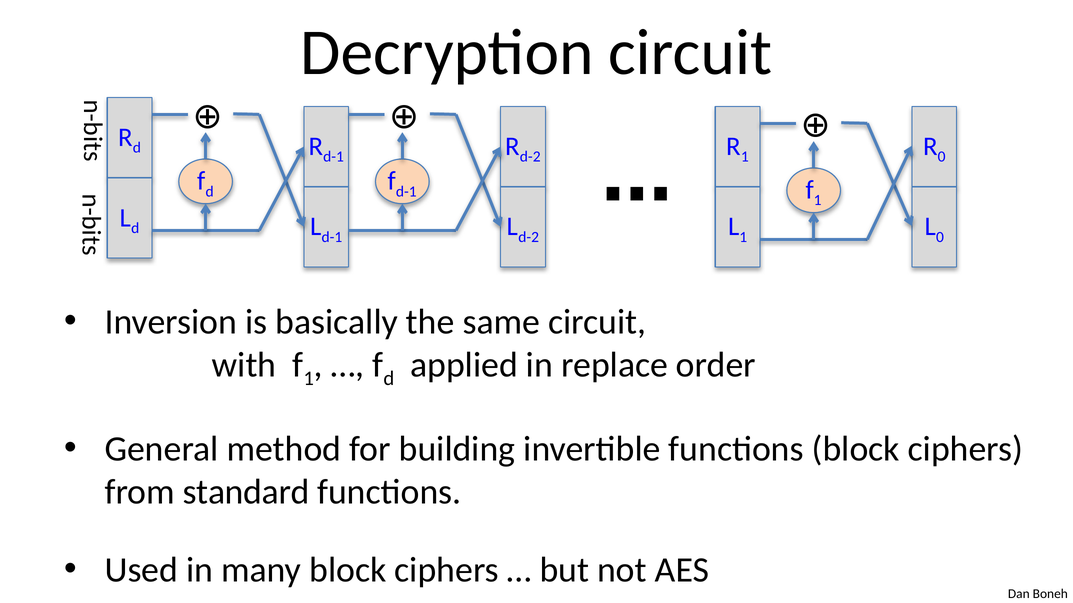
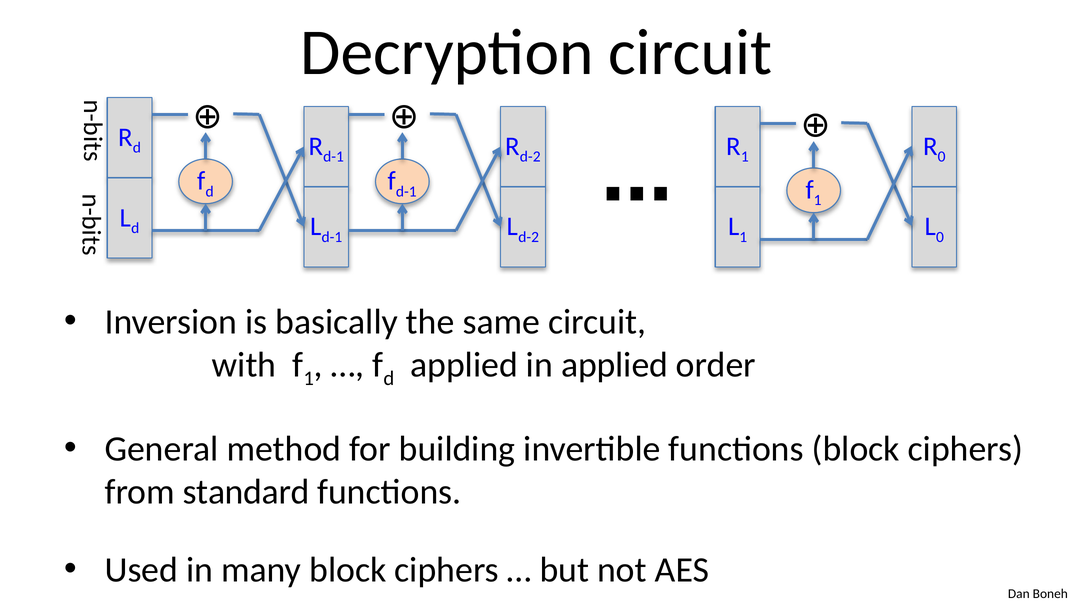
in replace: replace -> applied (615, 365)
